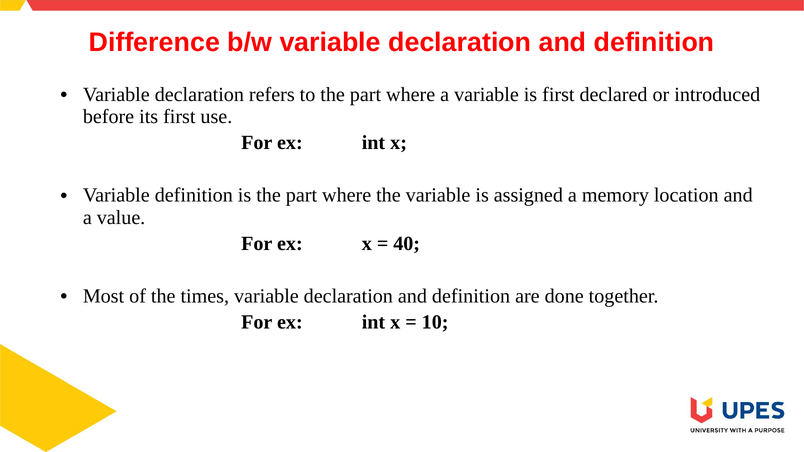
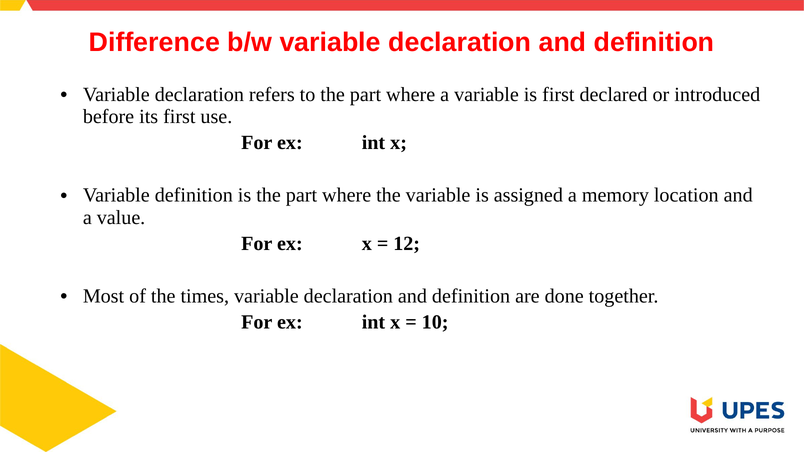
40: 40 -> 12 (407, 244)
